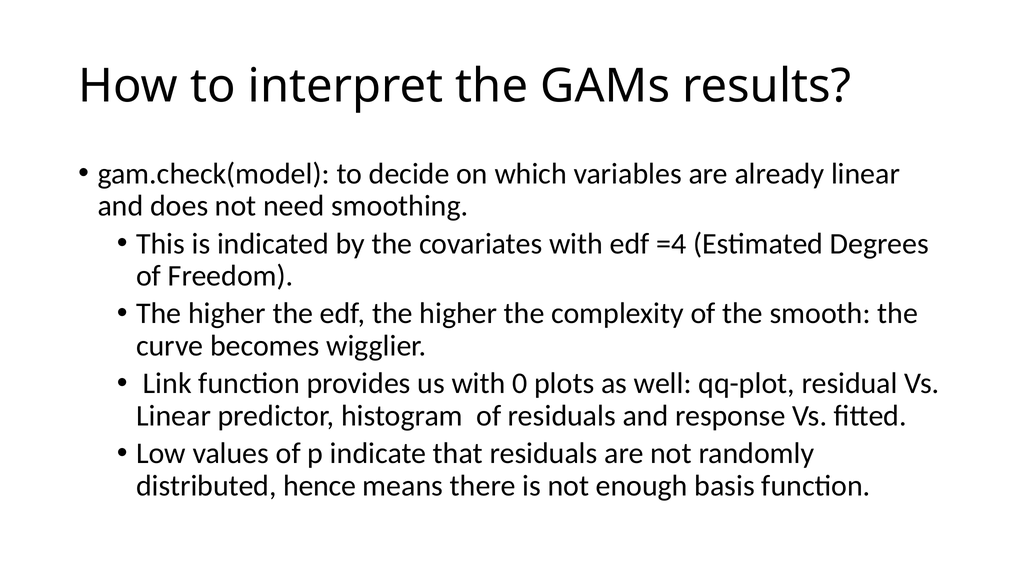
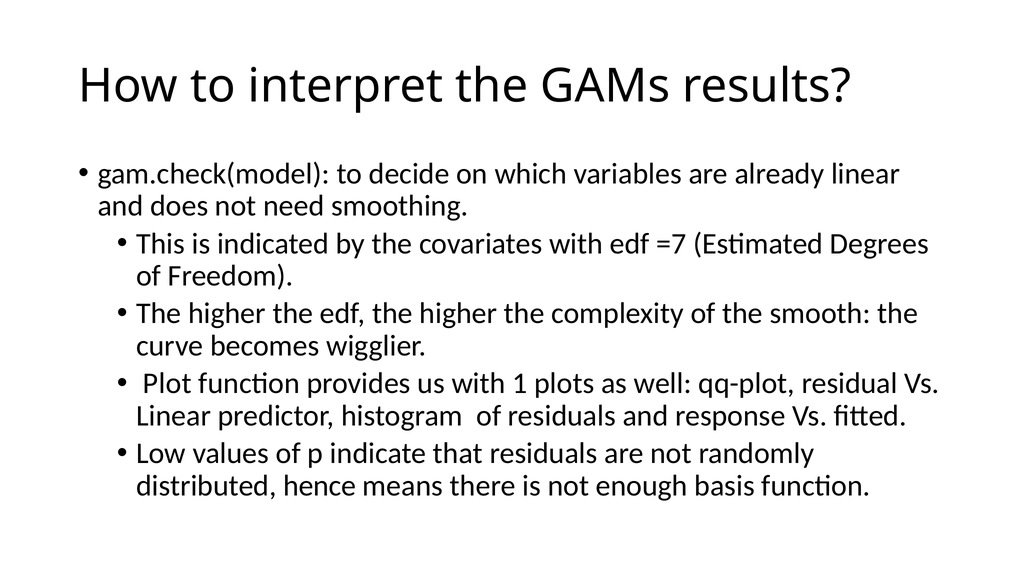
=4: =4 -> =7 (671, 244)
Link: Link -> Plot (167, 384)
0: 0 -> 1 (520, 384)
